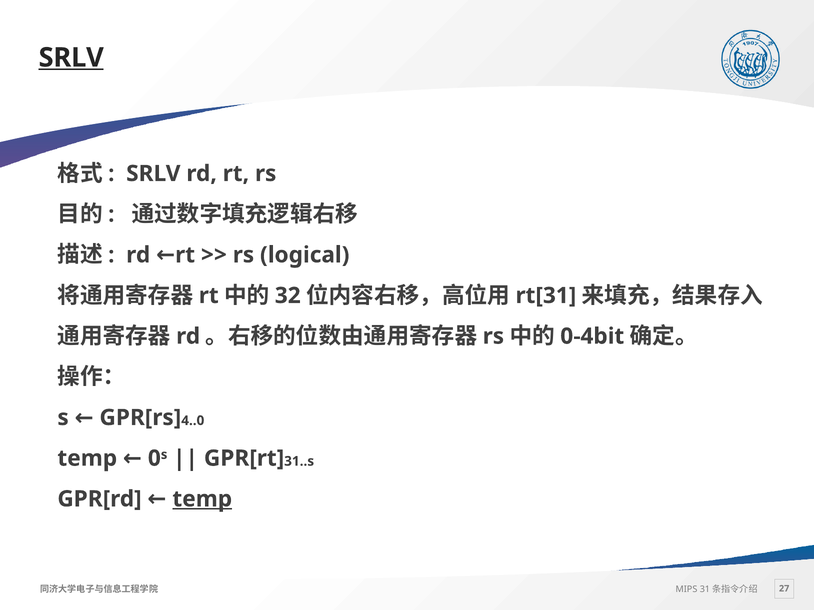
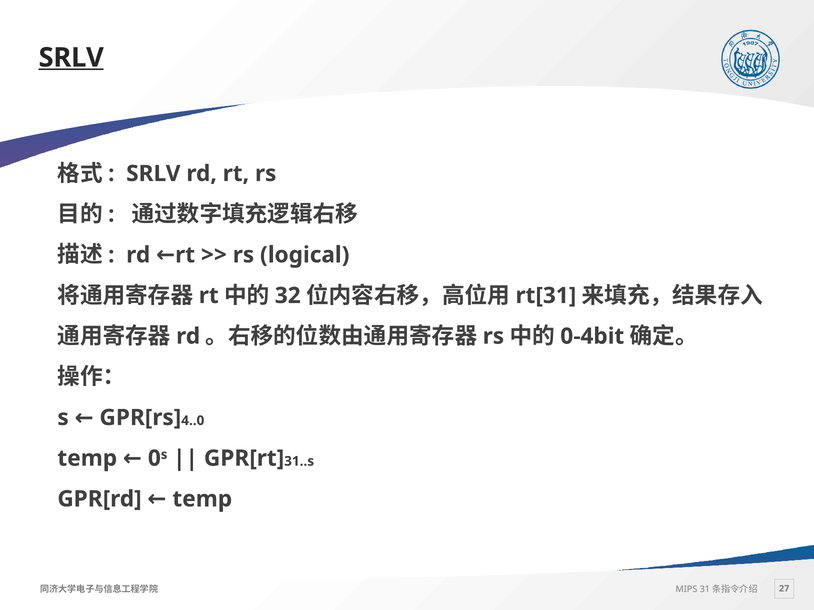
temp underline: present -> none (202, 499)
